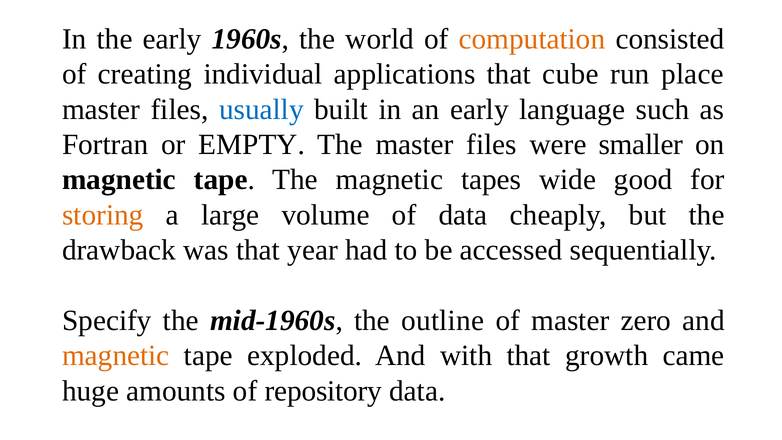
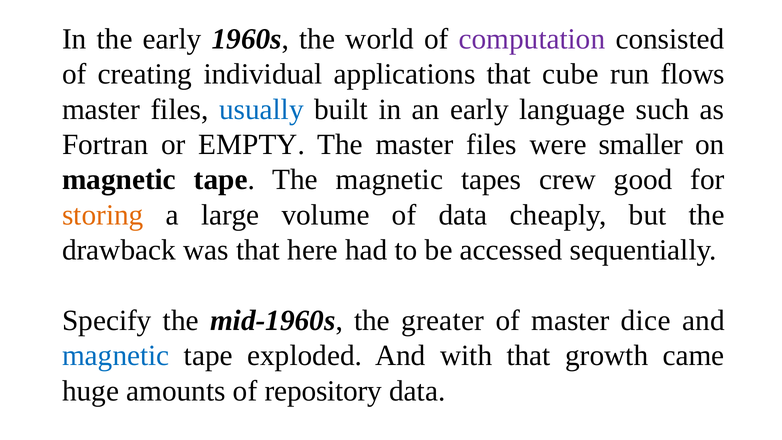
computation colour: orange -> purple (532, 39)
place: place -> flows (693, 74)
wide: wide -> crew (568, 180)
year: year -> here (313, 250)
outline: outline -> greater (443, 320)
zero: zero -> dice (646, 320)
magnetic colour: orange -> blue (116, 356)
